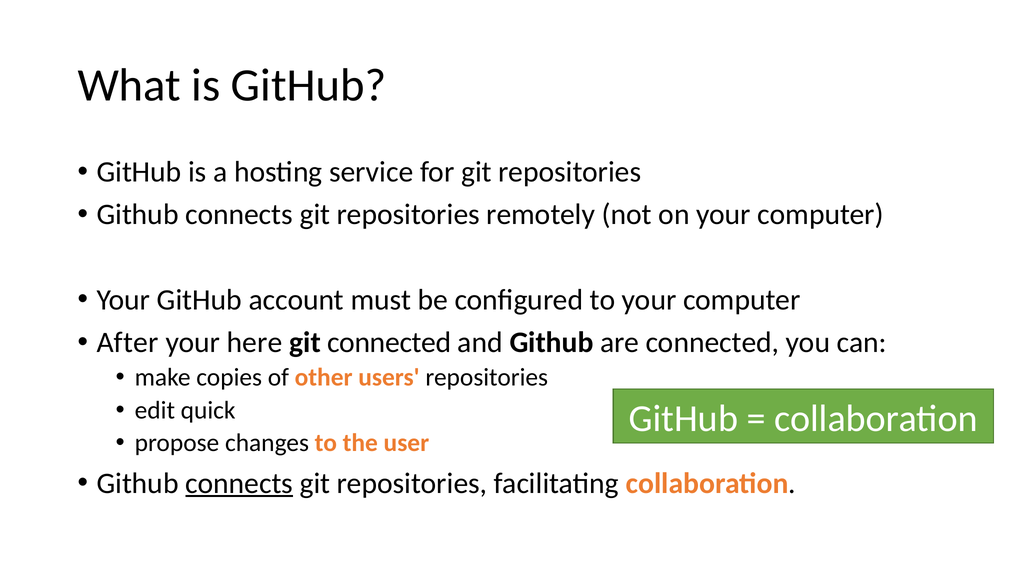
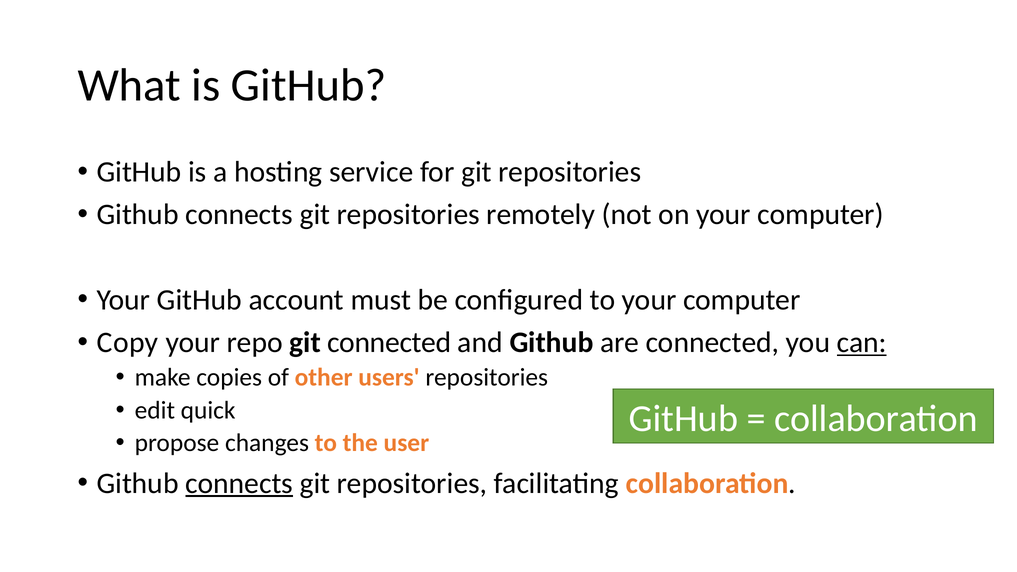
After: After -> Copy (128, 343)
here: here -> repo (255, 343)
can underline: none -> present (862, 343)
